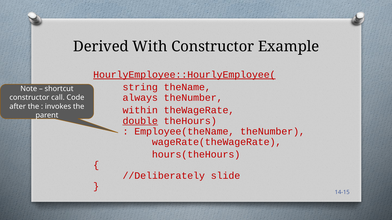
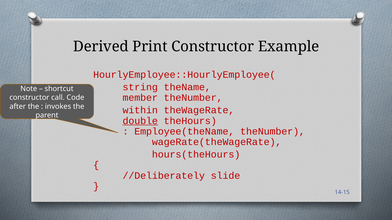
With: With -> Print (150, 47)
HourlyEmployee::HourlyEmployee( underline: present -> none (184, 75)
always: always -> member (140, 98)
